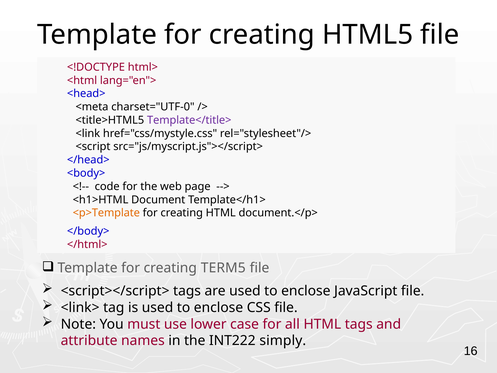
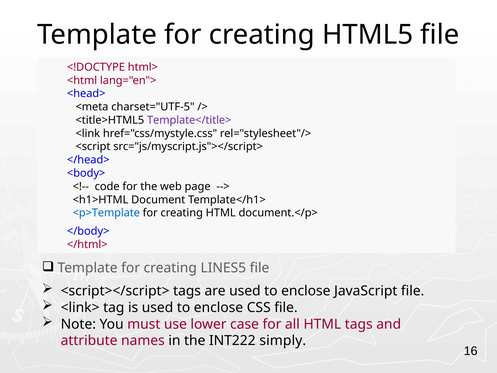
charset="UTF-0: charset="UTF-0 -> charset="UTF-5 (153, 107)
<p>Template colour: orange -> blue (106, 213)
TERM5: TERM5 -> LINES5 (223, 268)
